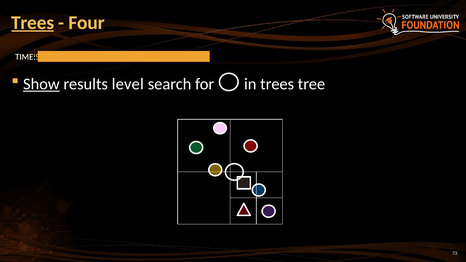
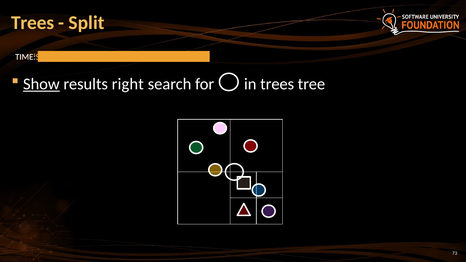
Trees underline: present -> none (33, 23)
Four: Four -> Split (87, 23)
level: level -> right (128, 84)
